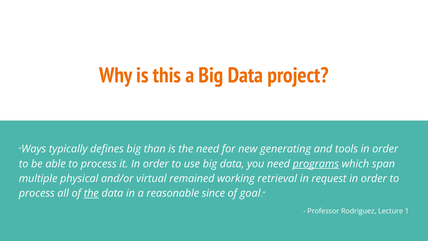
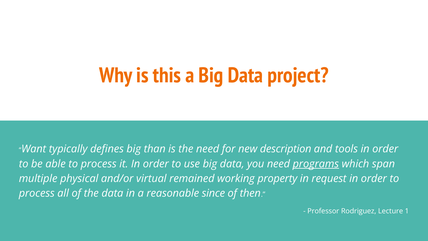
Ways: Ways -> Want (34, 149)
generating: generating -> description (286, 149)
retrieval: retrieval -> property (277, 178)
the underline: present -> none (91, 193)
goal: goal -> then (250, 193)
